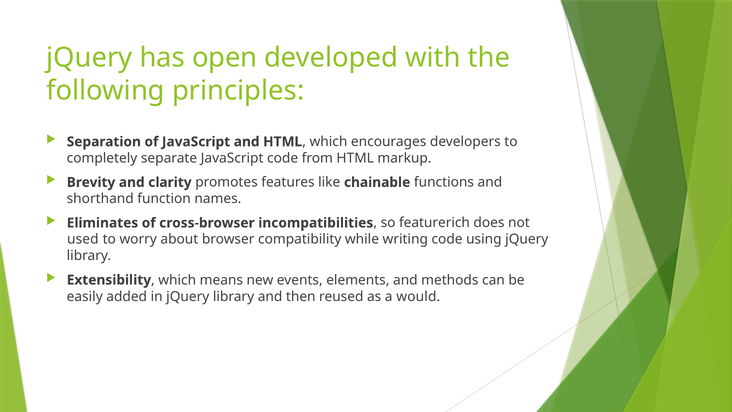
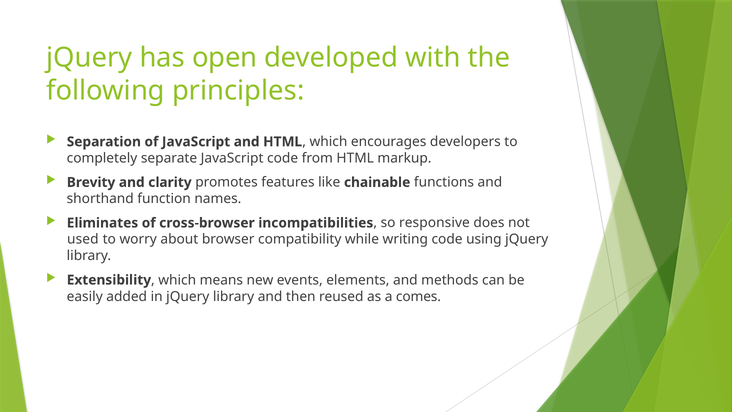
featurerich: featurerich -> responsive (434, 223)
would: would -> comes (418, 296)
